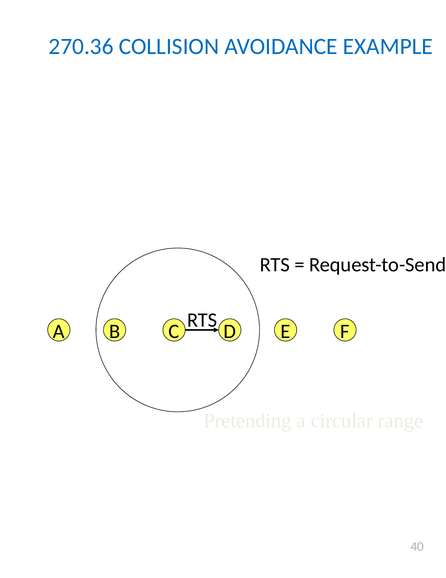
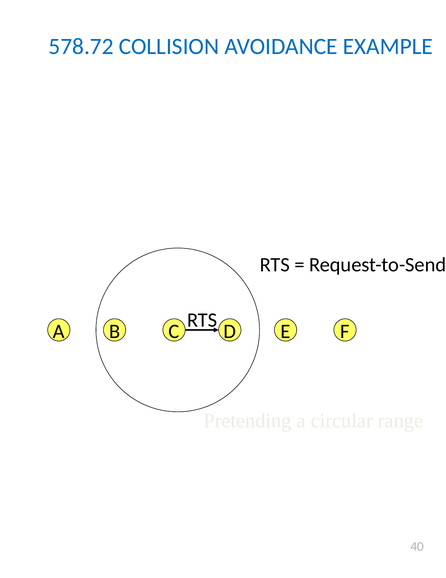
270.36: 270.36 -> 578.72 (81, 46)
